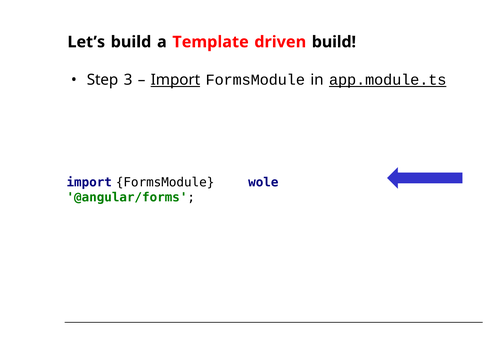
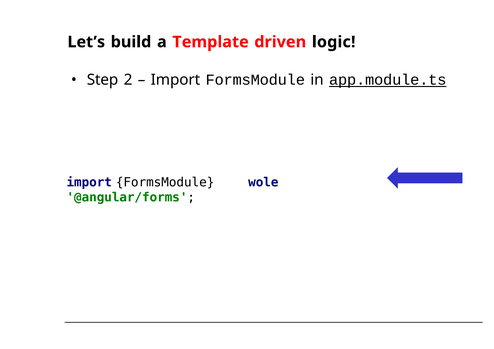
driven build: build -> logic (334, 42)
3: 3 -> 2 (128, 80)
Import underline: present -> none (175, 80)
